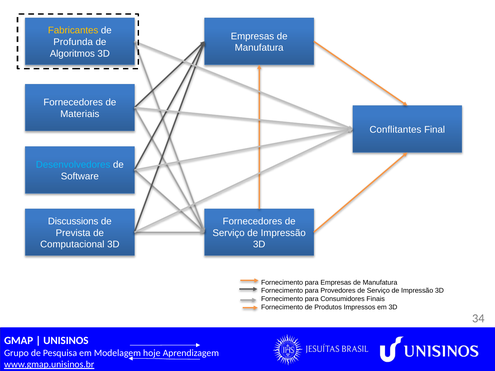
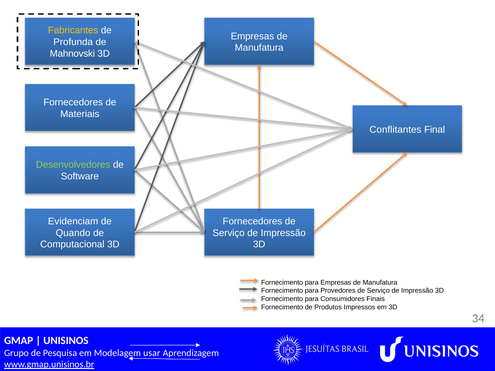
Algoritmos: Algoritmos -> Mahnovski (72, 54)
Desenvolvedores colour: light blue -> light green (73, 165)
Discussions: Discussions -> Evidenciam (73, 221)
Prevista: Prevista -> Quando (73, 233)
hoje: hoje -> usar (152, 353)
